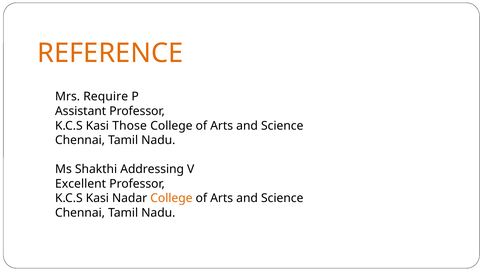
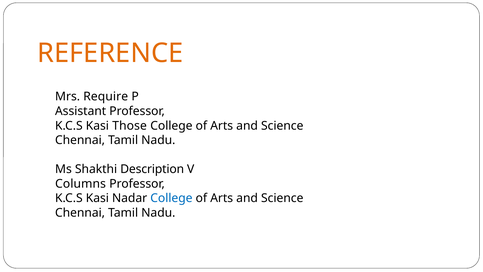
Addressing: Addressing -> Description (152, 169)
Excellent: Excellent -> Columns (81, 183)
College colour: orange -> blue (171, 198)
